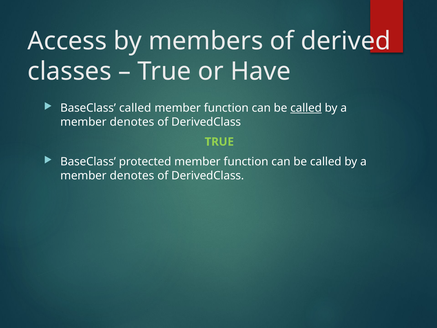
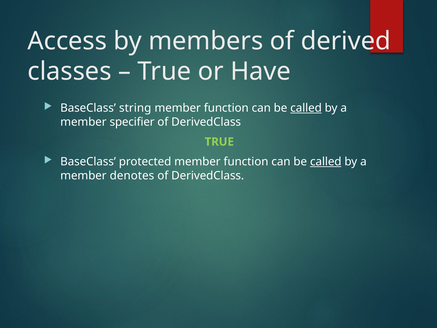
BaseClass called: called -> string (135, 108)
denotes: denotes -> specifier (132, 122)
called underline: none -> present (326, 162)
